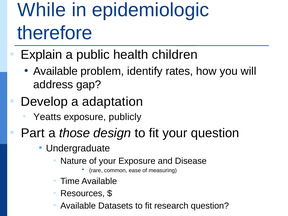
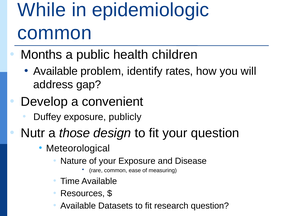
therefore: therefore -> common (54, 33)
Explain: Explain -> Months (41, 55)
adaptation: adaptation -> convenient (113, 102)
Yeatts: Yeatts -> Duffey (47, 117)
Part: Part -> Nutr (33, 133)
Undergraduate: Undergraduate -> Meteorological (78, 148)
